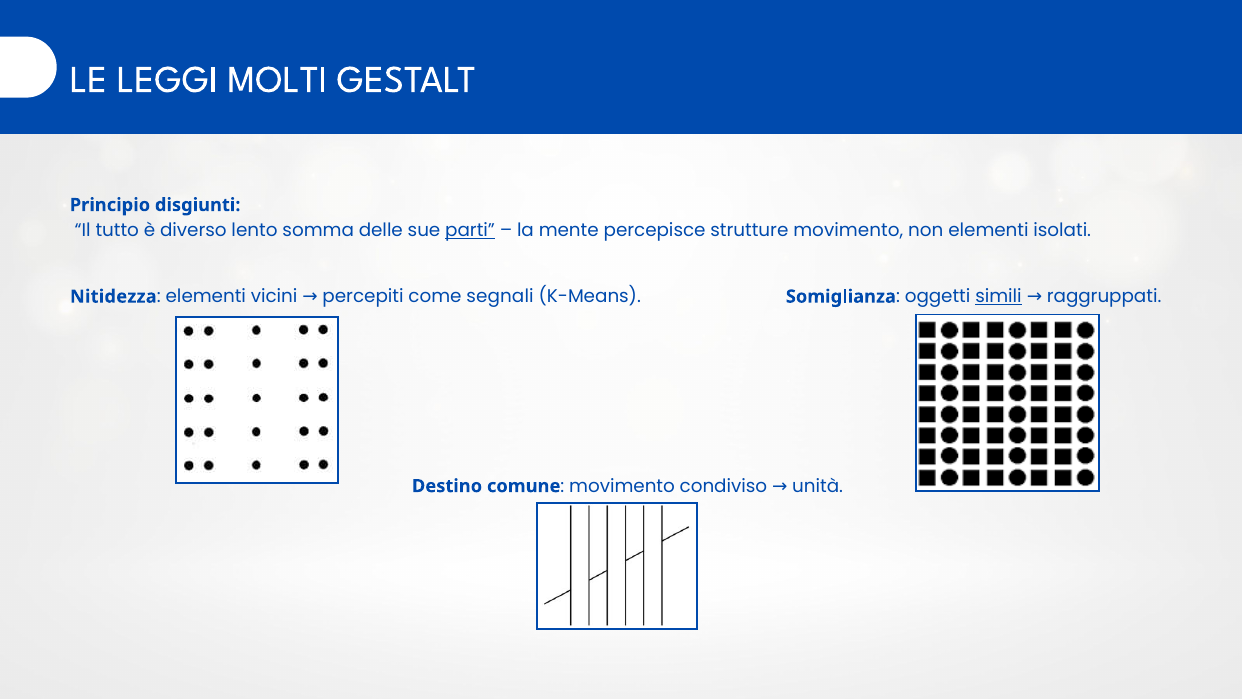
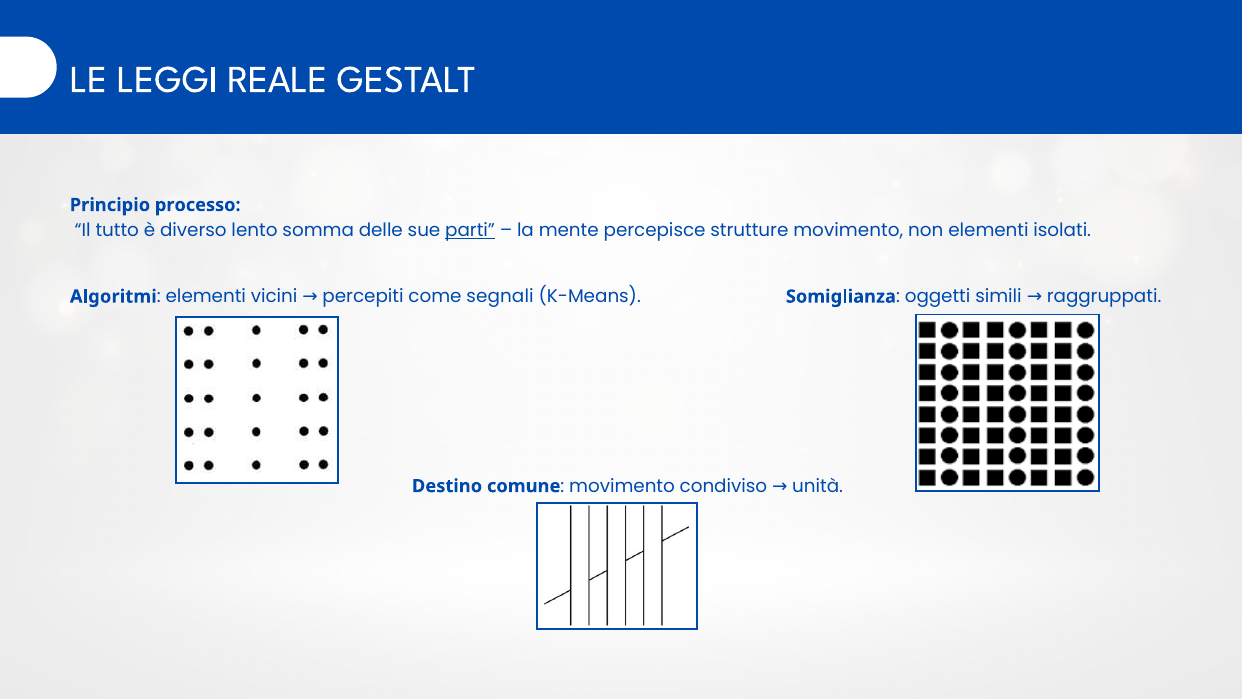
MOLTI: MOLTI -> REALE (277, 79)
disgiunti: disgiunti -> processo (198, 205)
simili underline: present -> none (998, 296)
Nitidezza: Nitidezza -> Algoritmi (113, 296)
